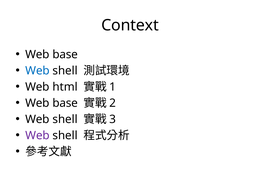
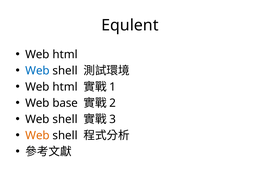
Context: Context -> Equlent (130, 25)
base: base -> html (65, 55)
Web colour: purple -> orange (37, 136)
